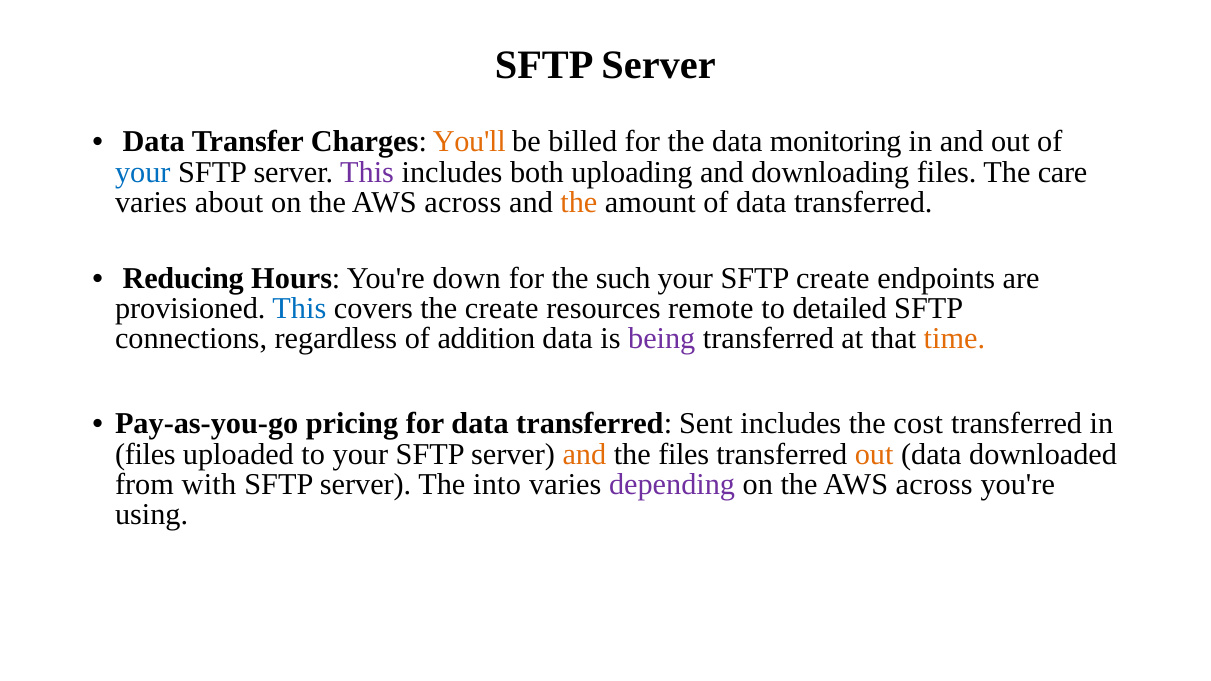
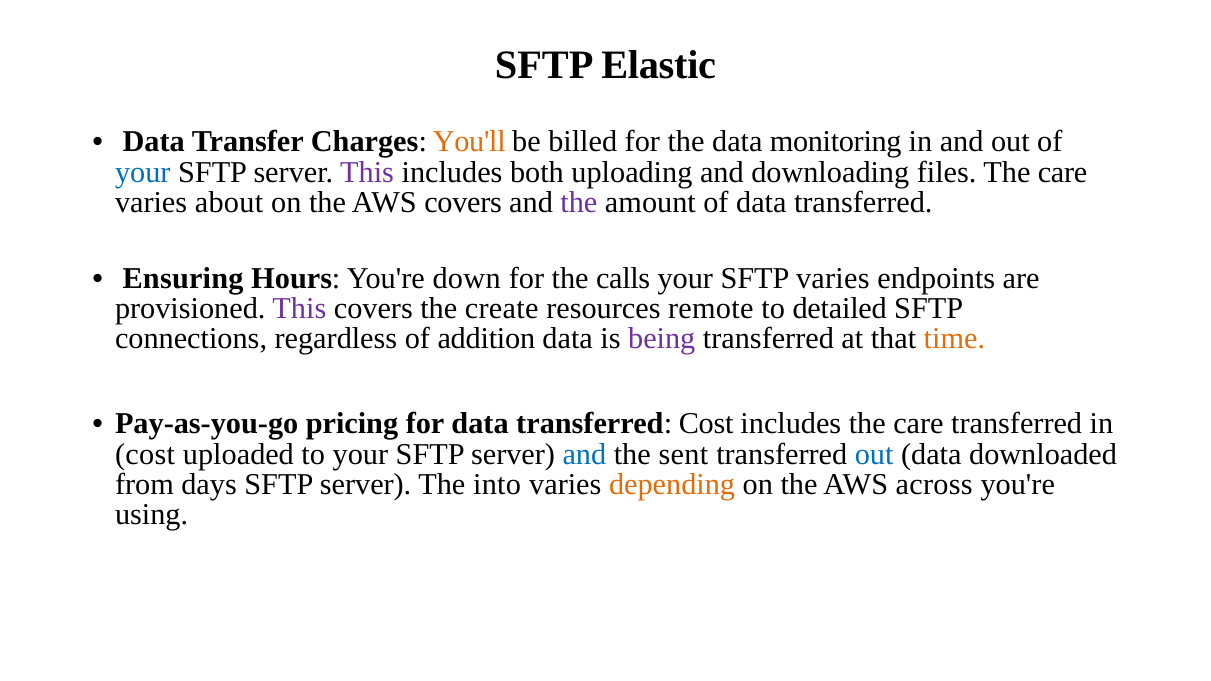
Server: Server -> Elastic (659, 65)
across: across -> covers (463, 202)
the colour: orange -> purple (579, 202)
Reducing: Reducing -> Ensuring (183, 278)
such: such -> calls (623, 278)
SFTP create: create -> varies (833, 278)
This colour: blue -> purple (299, 308)
transferred Sent: Sent -> Cost (706, 424)
includes the cost: cost -> care (918, 424)
files: files -> cost (145, 454)
and colour: orange -> blue (584, 454)
the files: files -> sent (683, 454)
out colour: orange -> blue (874, 454)
with: with -> days (209, 484)
depending colour: purple -> orange (672, 484)
